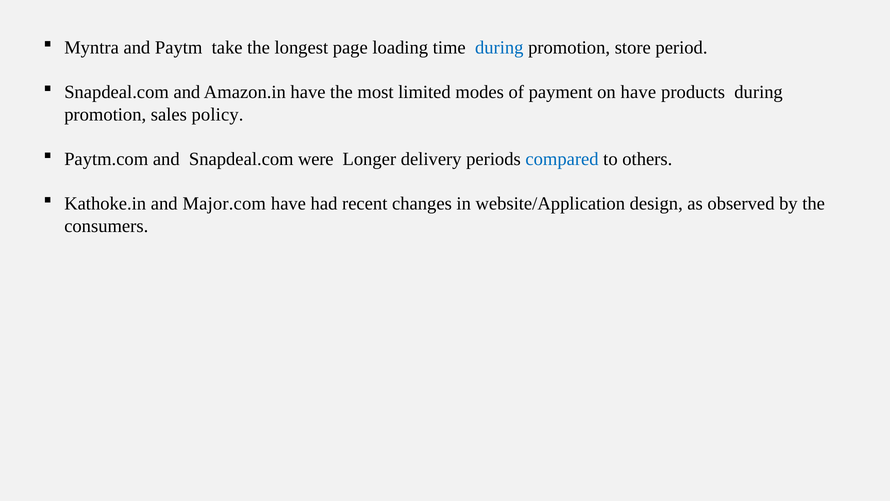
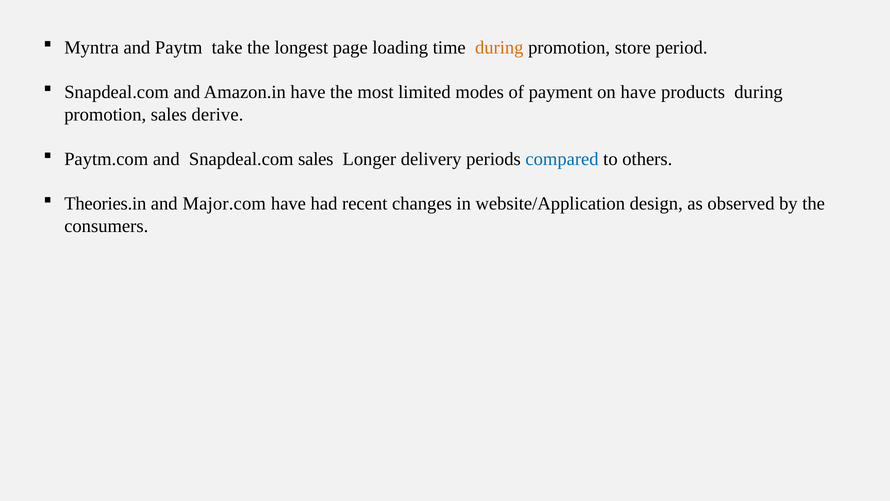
during colour: blue -> orange (499, 48)
policy: policy -> derive (217, 114)
Snapdeal.com were: were -> sales (316, 159)
Kathoke.in: Kathoke.in -> Theories.in (105, 204)
